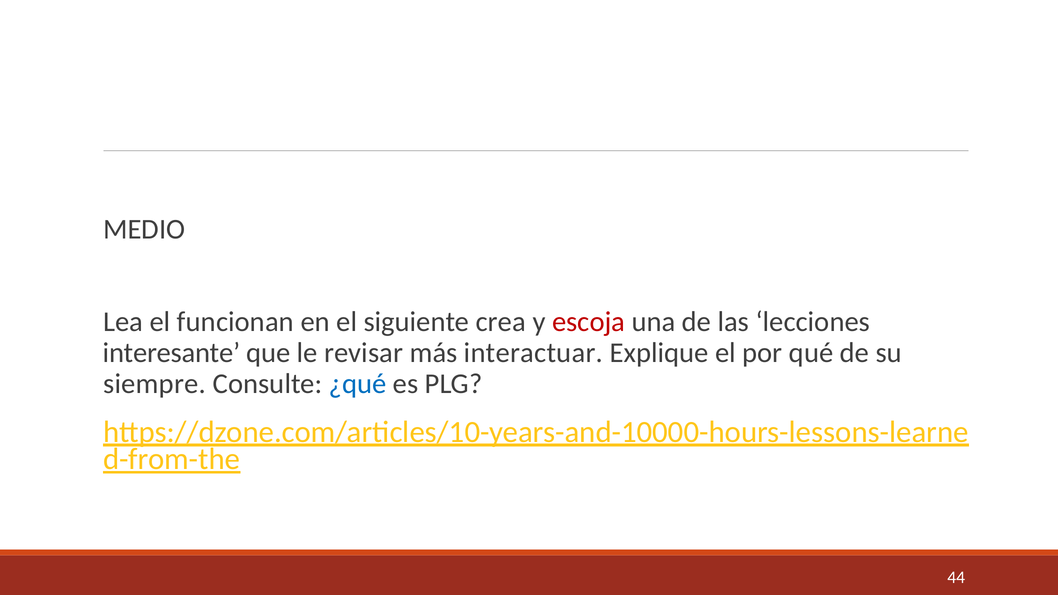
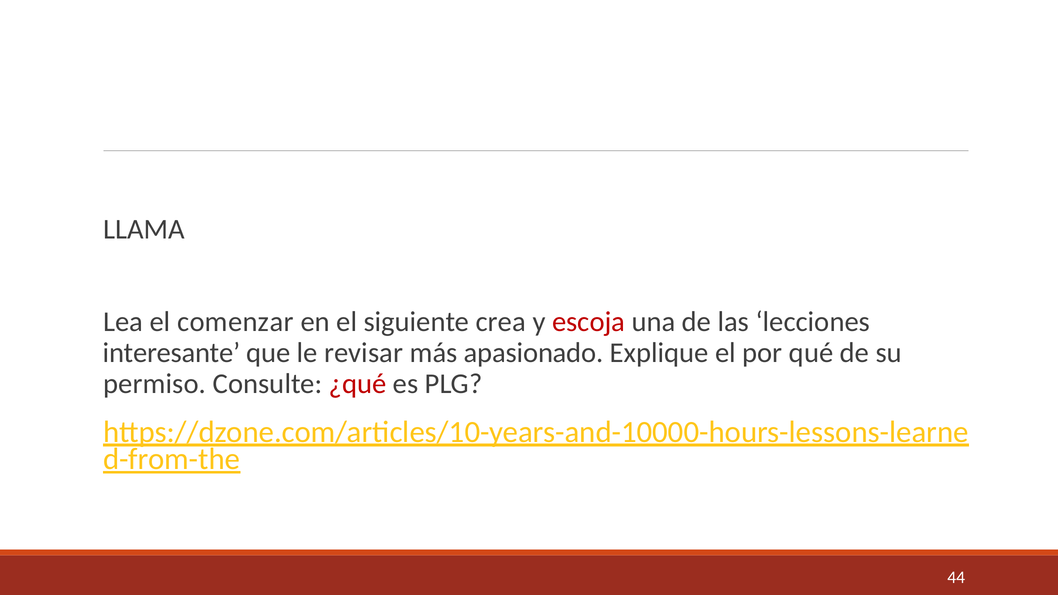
MEDIO: MEDIO -> LLAMA (144, 229)
funcionan: funcionan -> comenzar (235, 322)
interactuar: interactuar -> apasionado (534, 353)
siempre: siempre -> permiso (155, 384)
¿qué colour: blue -> red (358, 384)
